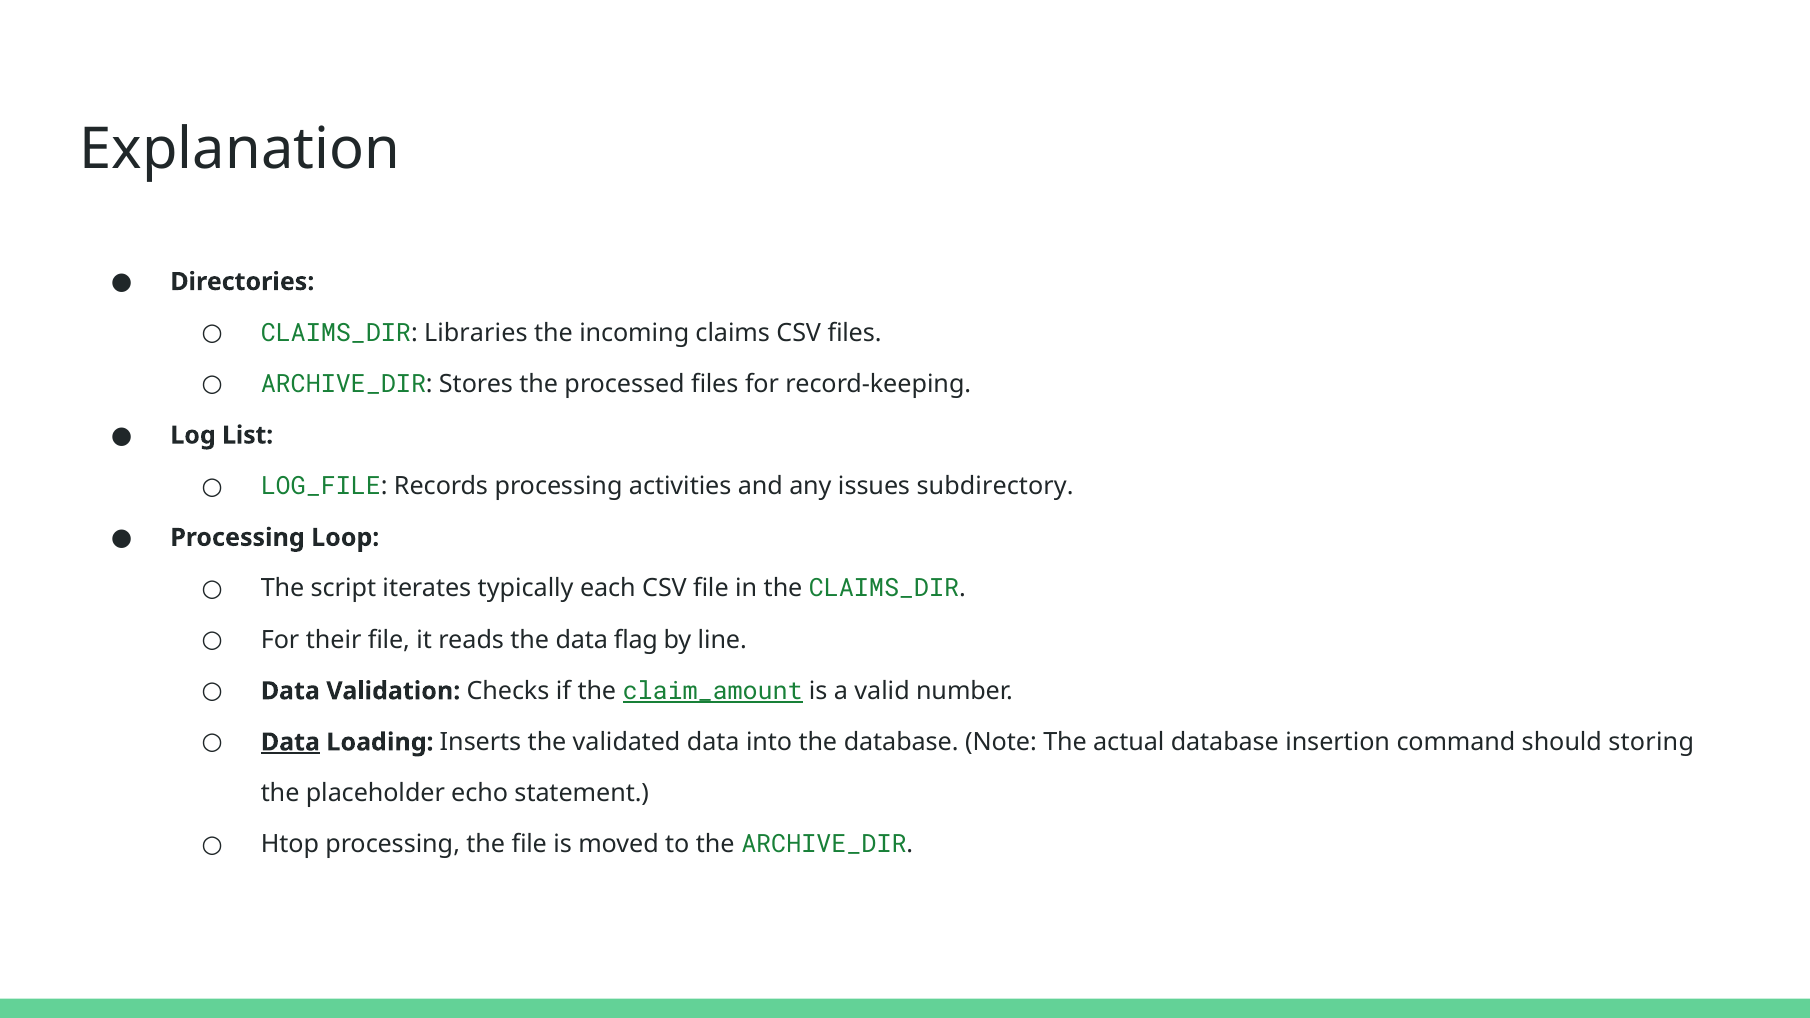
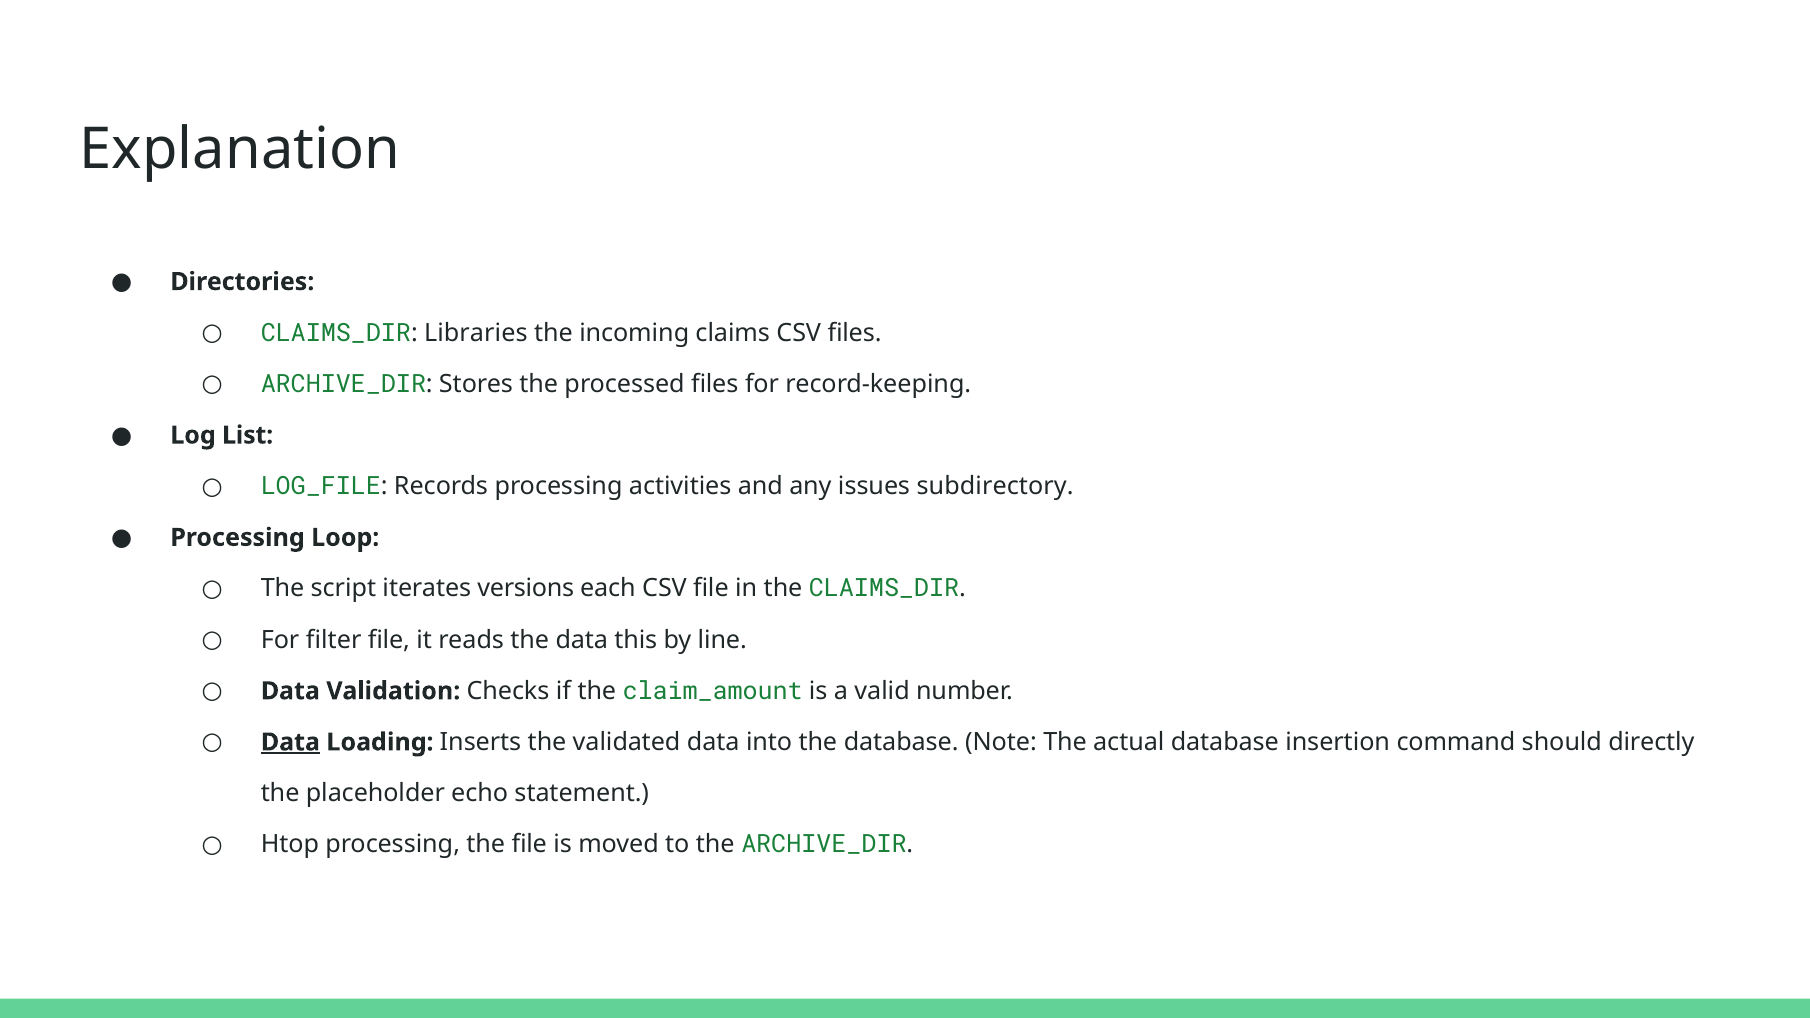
typically: typically -> versions (526, 589)
their: their -> filter (334, 640)
flag: flag -> this (636, 640)
claim_amount underline: present -> none (713, 691)
storing: storing -> directly (1651, 742)
